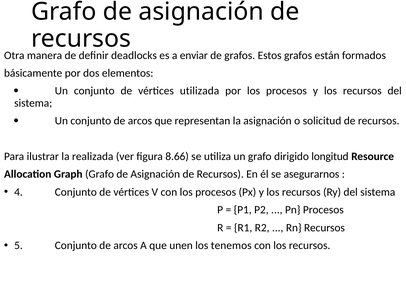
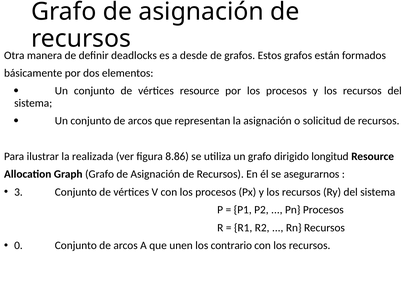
enviar: enviar -> desde (194, 55)
vértices utilizada: utilizada -> resource (200, 91)
8.66: 8.66 -> 8.86 (177, 157)
4: 4 -> 3 (18, 192)
5: 5 -> 0 (18, 246)
tenemos: tenemos -> contrario (231, 246)
